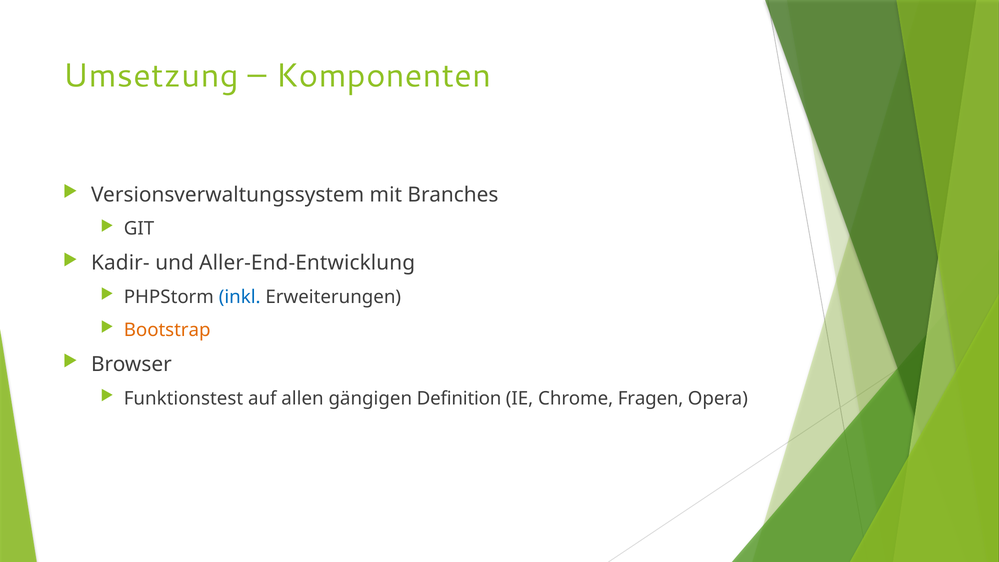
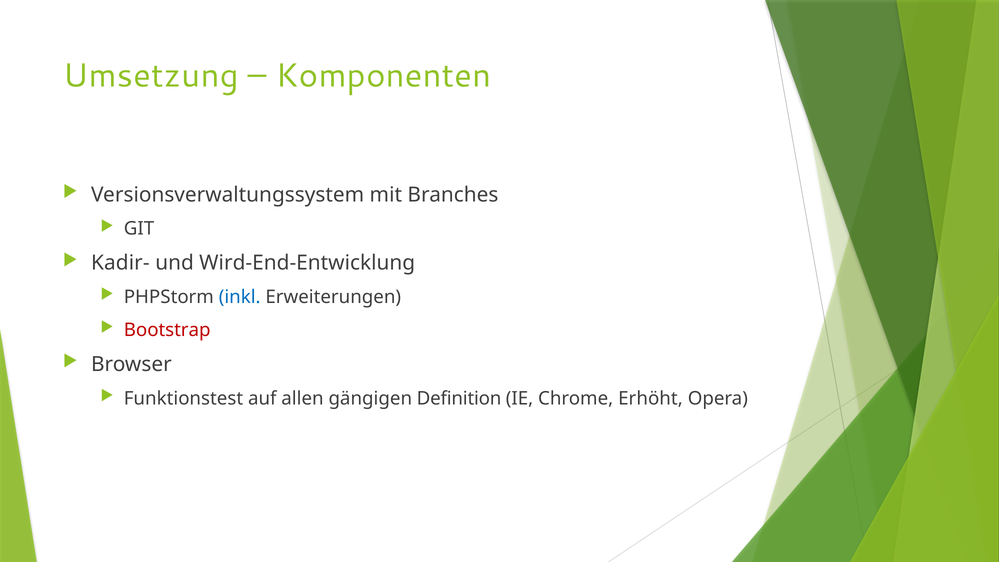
Aller-End-Entwicklung: Aller-End-Entwicklung -> Wird-End-Entwicklung (307, 263)
Bootstrap colour: orange -> red (167, 330)
Fragen: Fragen -> Erhöht (650, 398)
